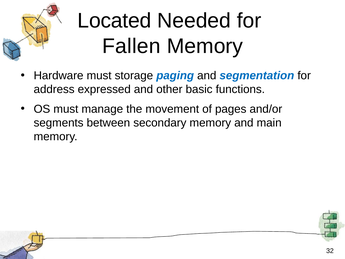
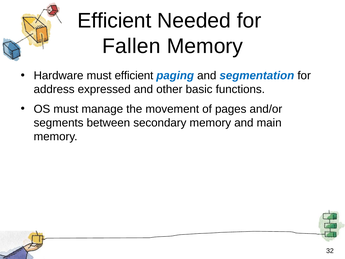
Located: Located -> Efficient (114, 21)
must storage: storage -> efficient (134, 76)
